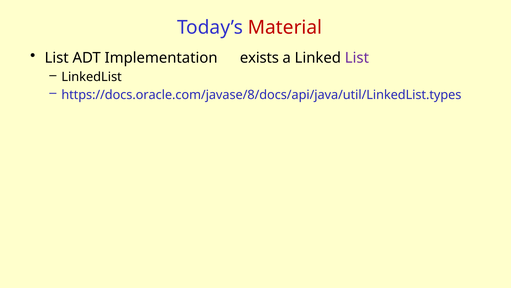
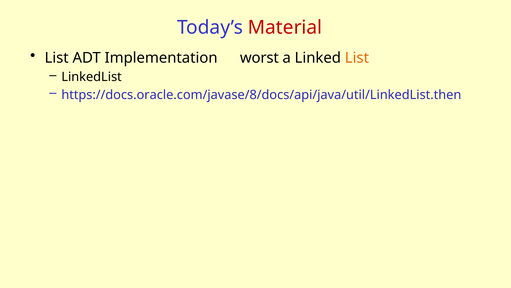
exists: exists -> worst (259, 58)
List colour: purple -> orange (357, 58)
https://docs.oracle.com/javase/8/docs/api/java/util/LinkedList.types: https://docs.oracle.com/javase/8/docs/api/java/util/LinkedList.types -> https://docs.oracle.com/javase/8/docs/api/java/util/LinkedList.then (261, 95)
